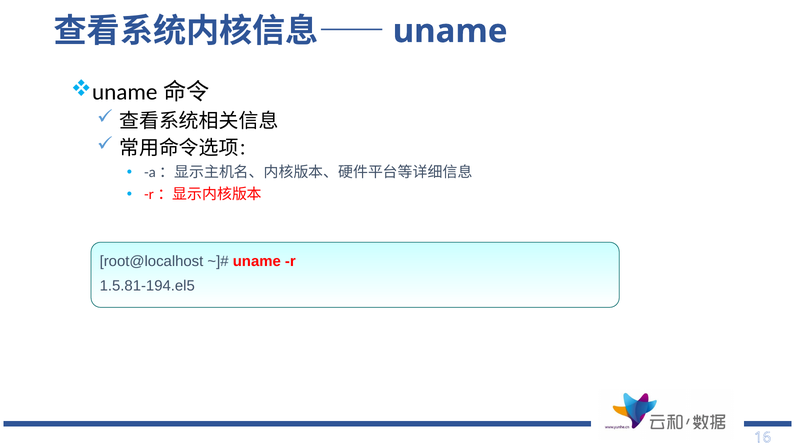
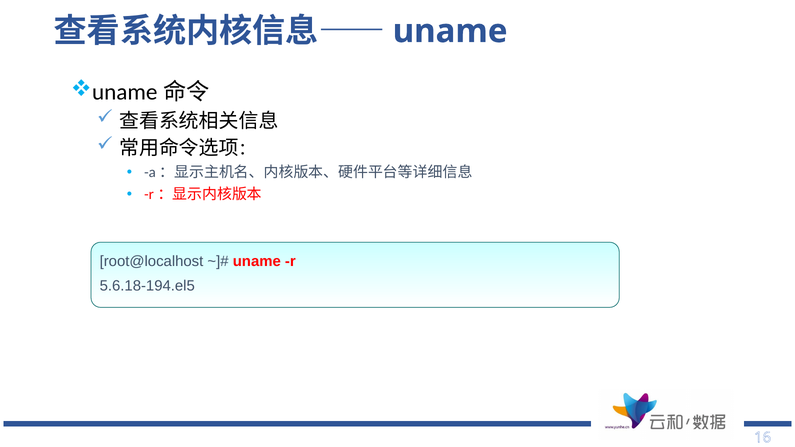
1.5.81-194.el5: 1.5.81-194.el5 -> 5.6.18-194.el5 (147, 286)
